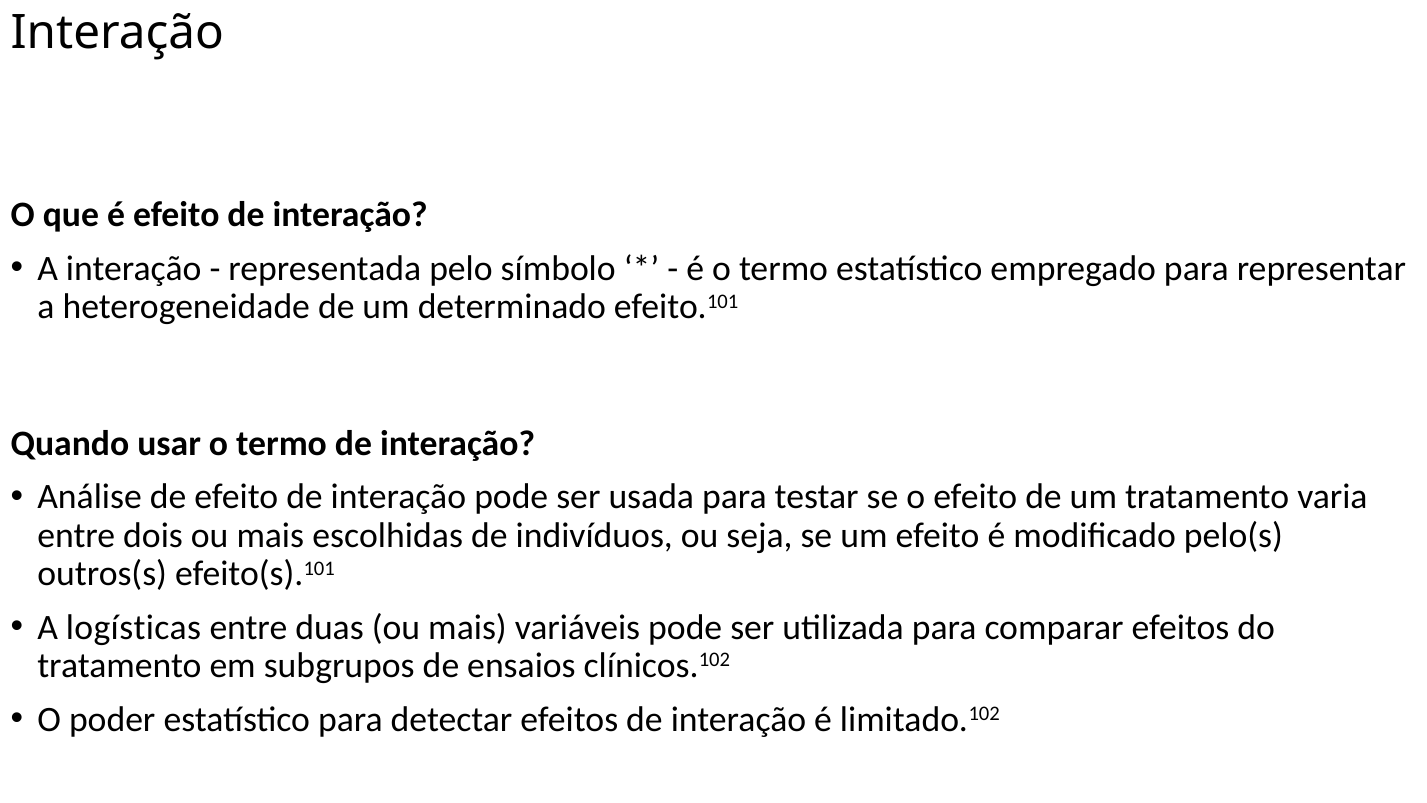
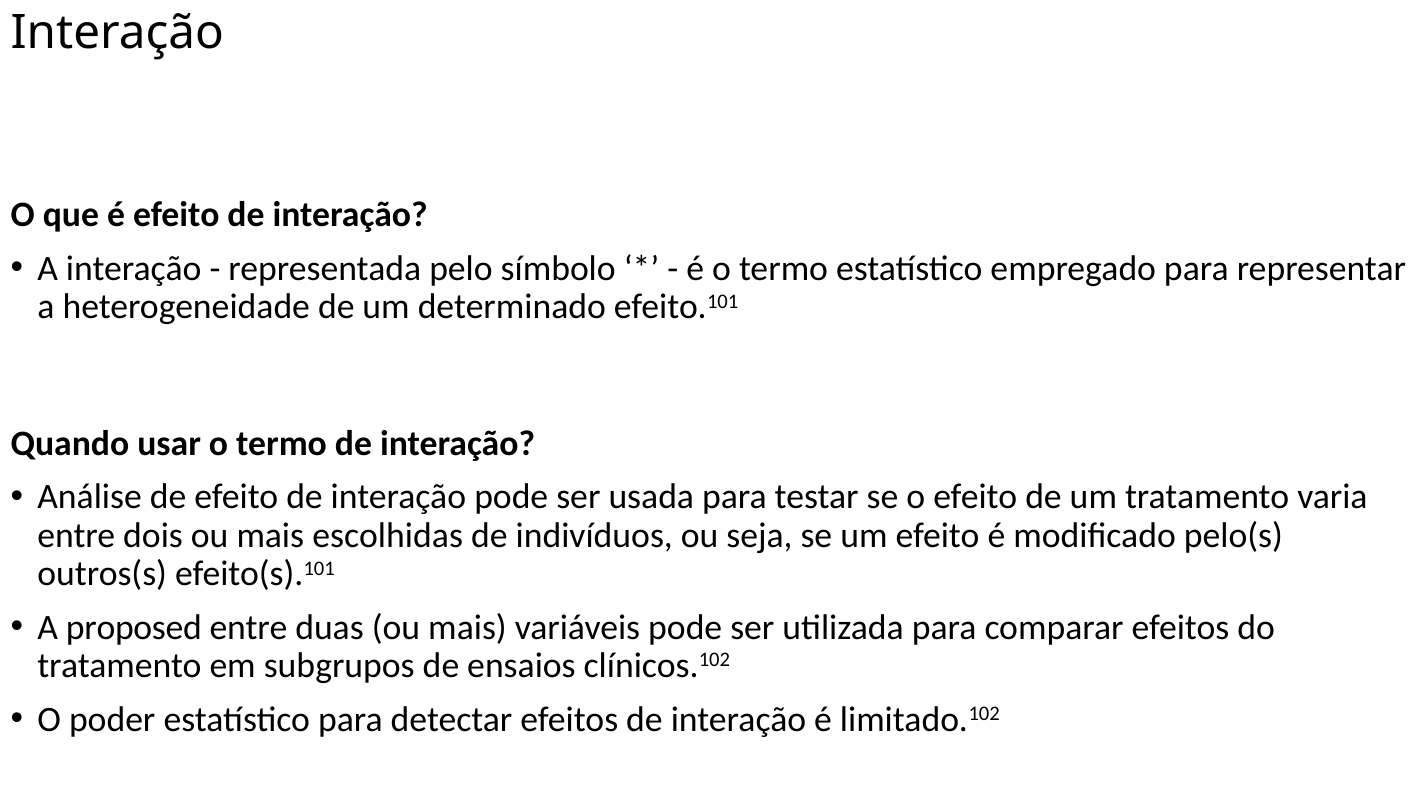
logísticas: logísticas -> proposed (134, 627)
